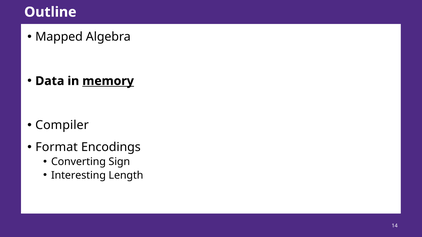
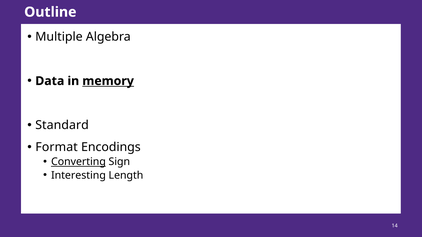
Mapped: Mapped -> Multiple (59, 37)
Compiler: Compiler -> Standard (62, 125)
Converting underline: none -> present (78, 162)
